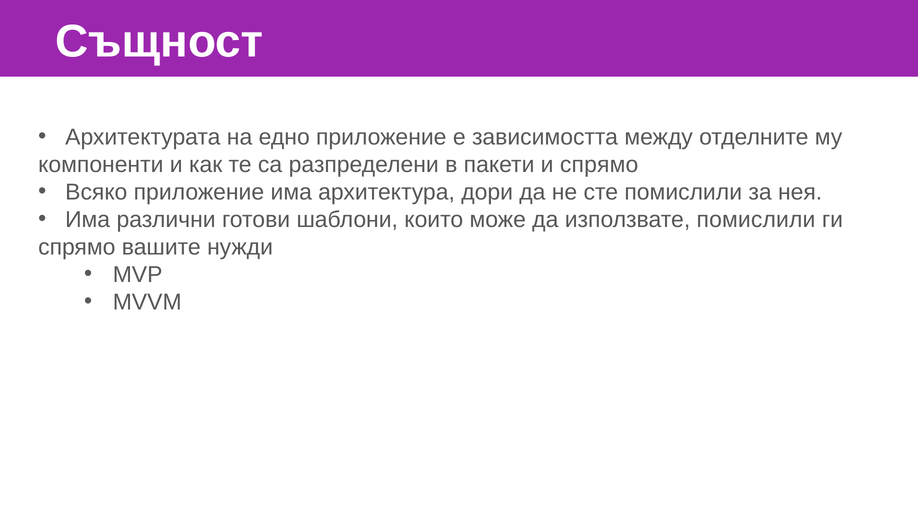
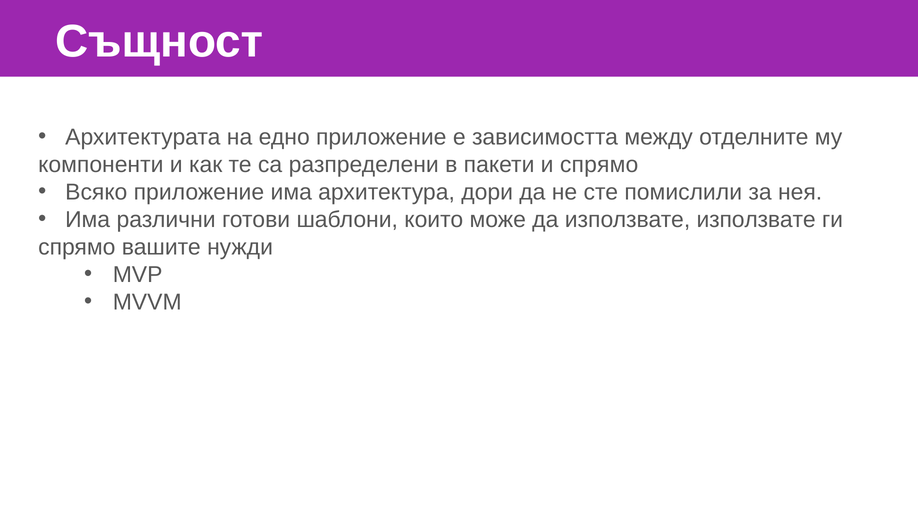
използвате помислили: помислили -> използвате (756, 220)
